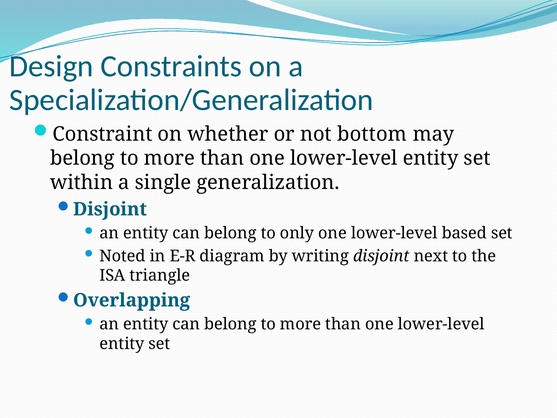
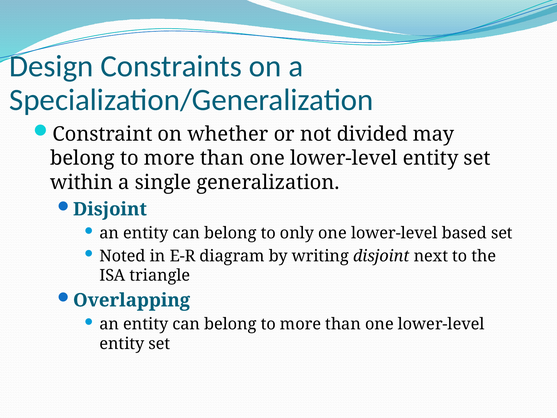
bottom: bottom -> divided (372, 134)
